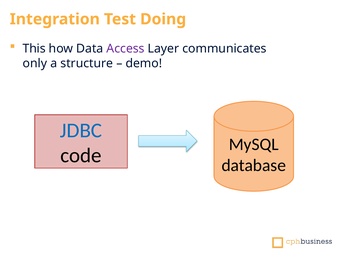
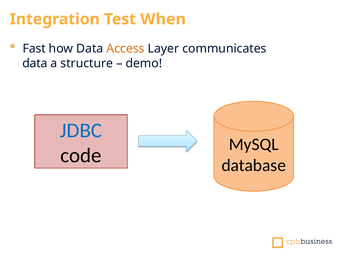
Doing: Doing -> When (163, 19)
This: This -> Fast (34, 49)
Access colour: purple -> orange (126, 49)
only: only -> data (35, 63)
